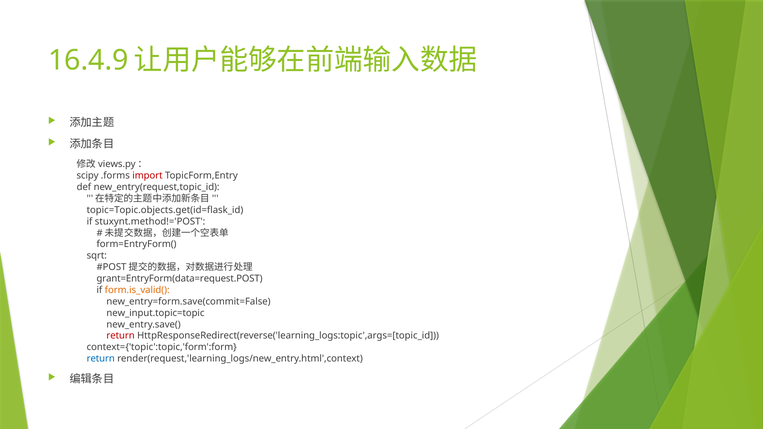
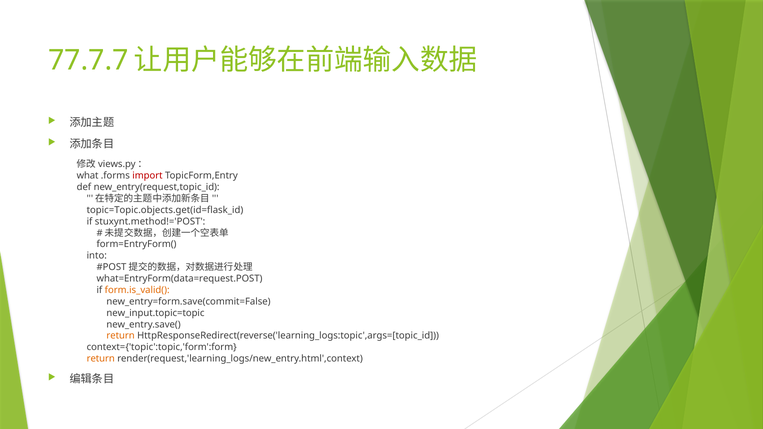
16.4.9: 16.4.9 -> 77.7.7 (88, 60)
scipy: scipy -> what (88, 176)
sqrt: sqrt -> into (97, 256)
grant=EntryForm(data=request.POST: grant=EntryForm(data=request.POST -> what=EntryForm(data=request.POST (180, 279)
return colour: red -> orange (121, 336)
return colour: blue -> orange (101, 359)
